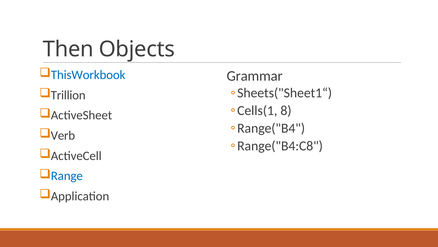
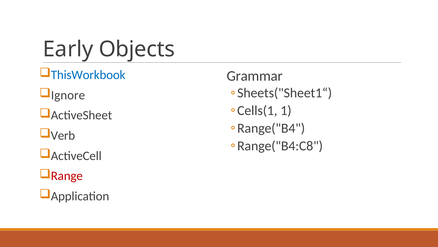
Then: Then -> Early (68, 49)
Trillion: Trillion -> Ignore (68, 95)
8: 8 -> 1 (286, 110)
Range colour: blue -> red (67, 176)
